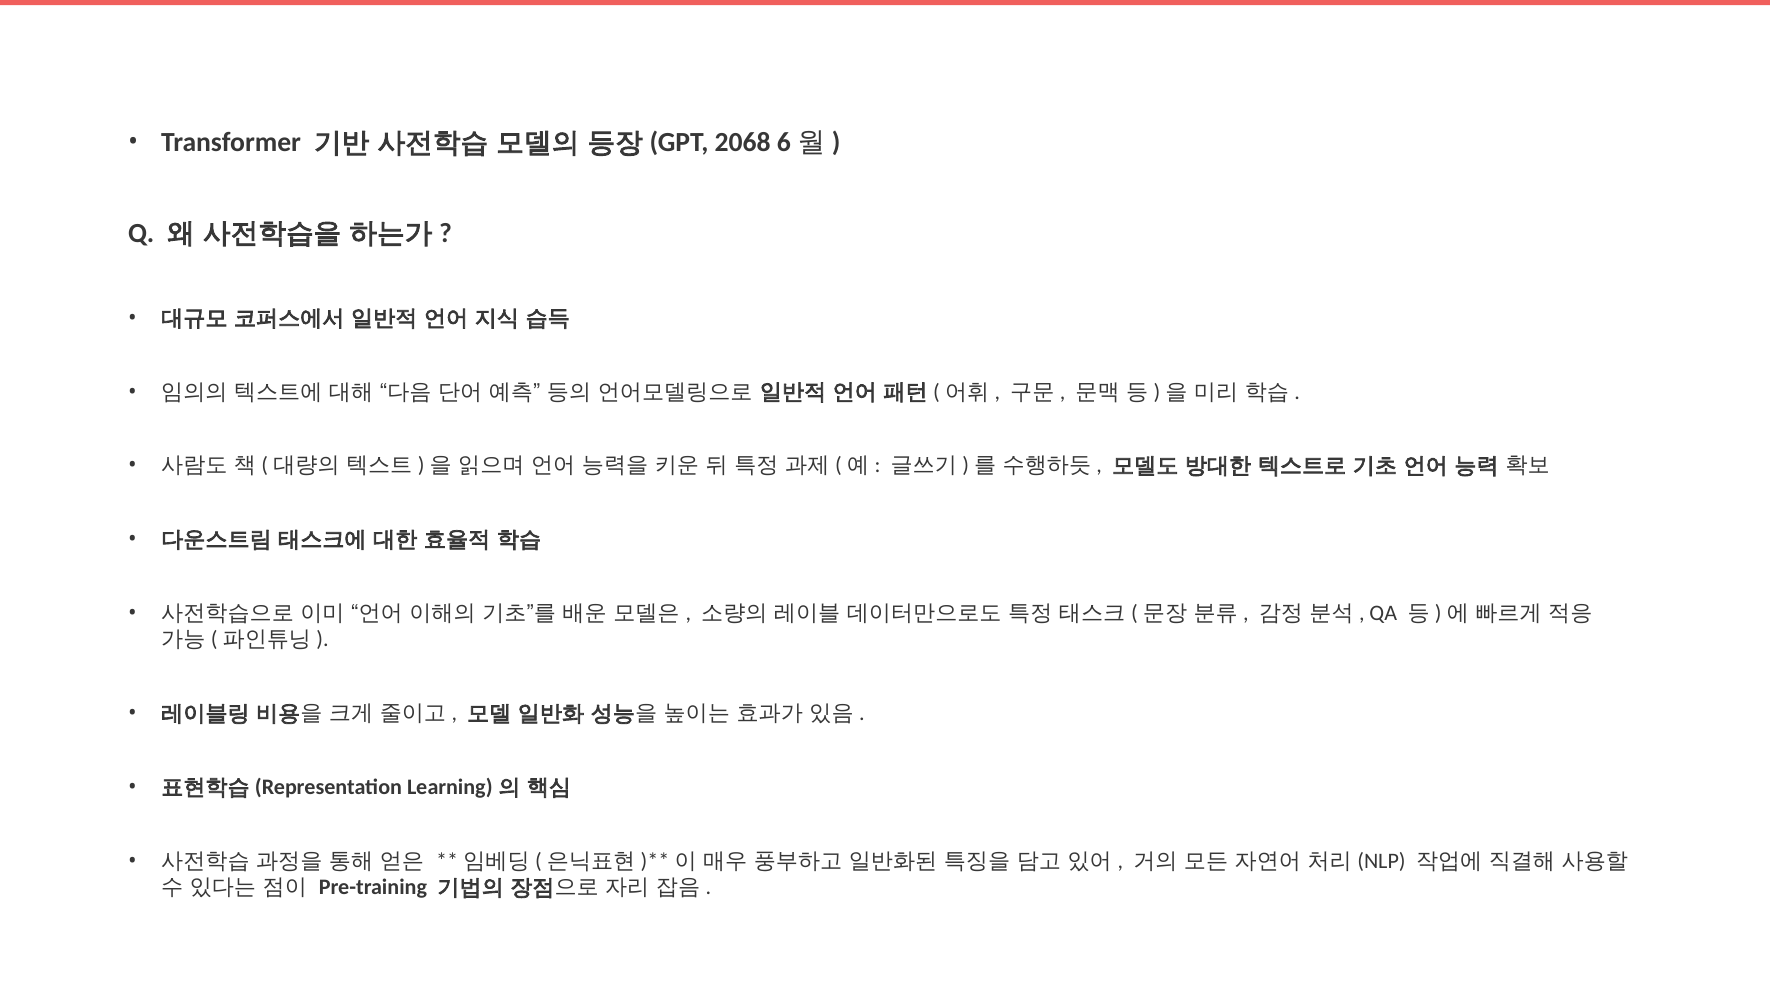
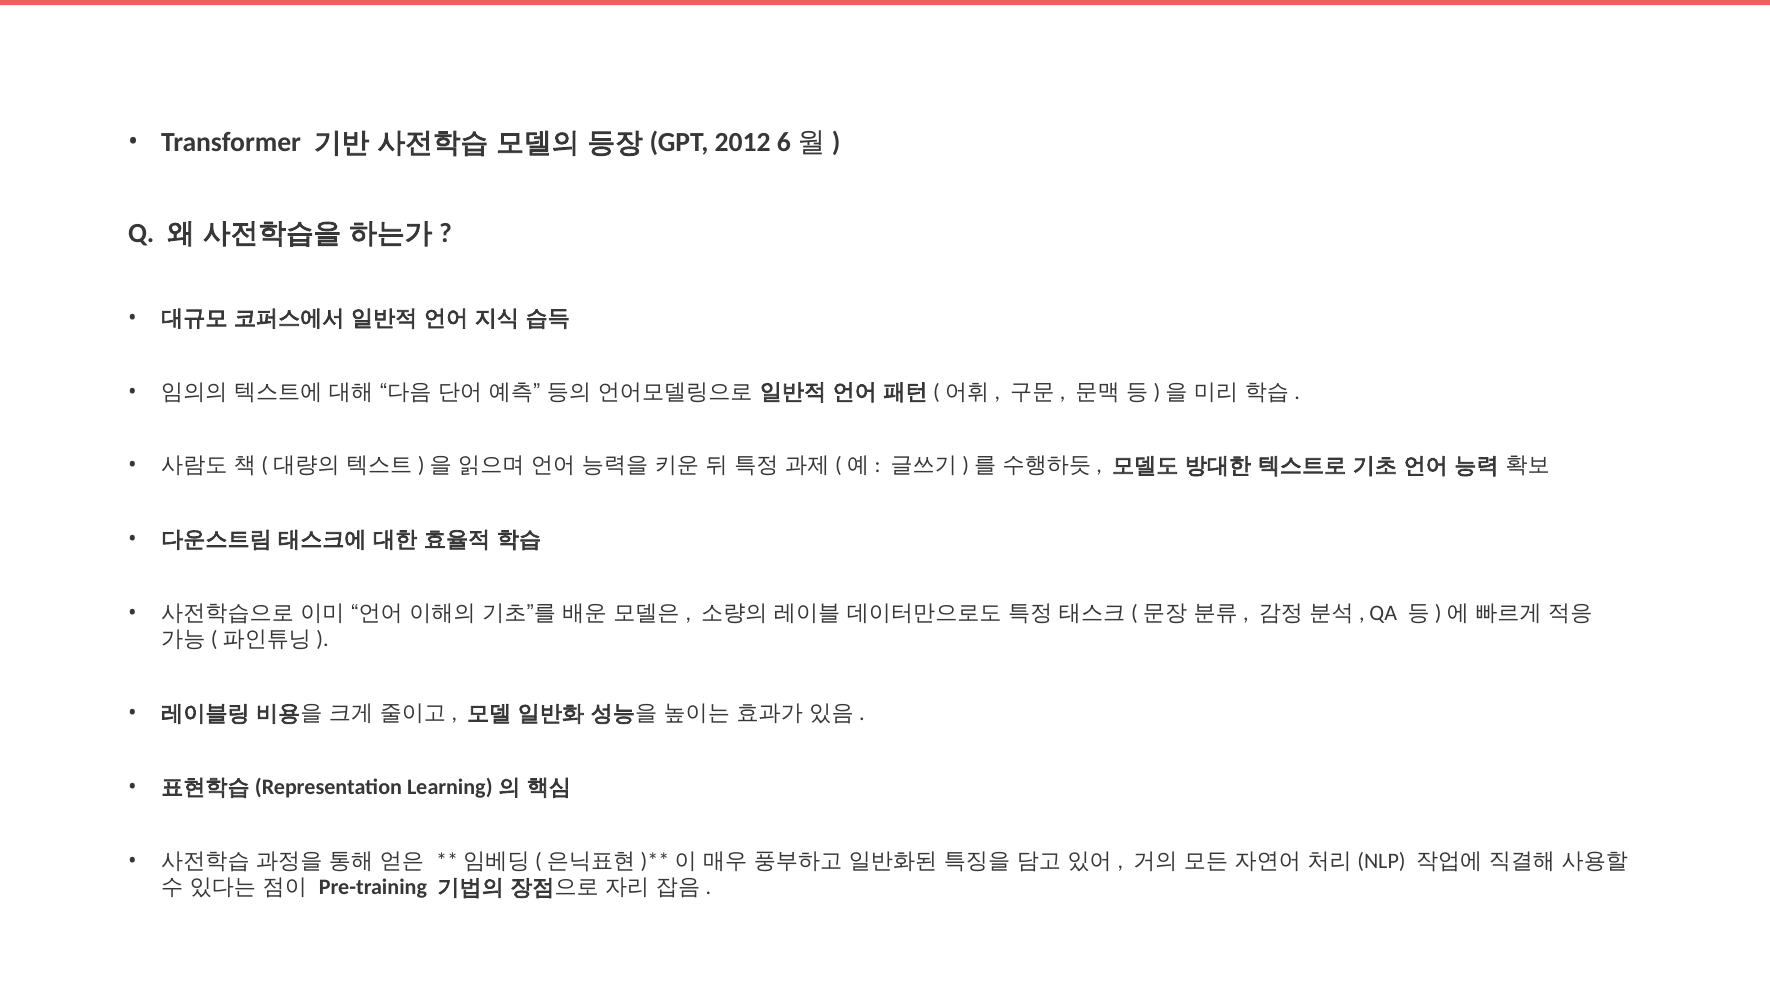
2068: 2068 -> 2012 (743, 143)
